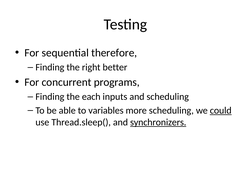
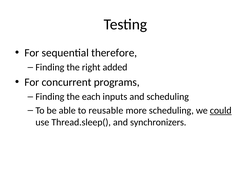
better: better -> added (115, 67)
variables: variables -> reusable (106, 110)
synchronizers underline: present -> none (158, 122)
